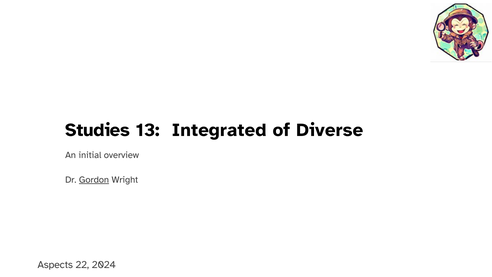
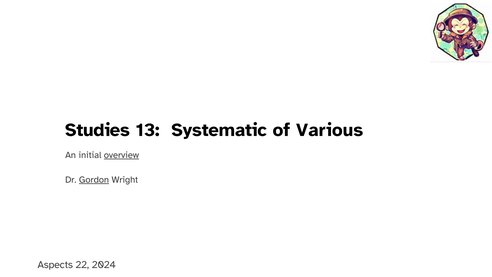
Integrated: Integrated -> Systematic (219, 130)
Diverse: Diverse -> Various (330, 130)
overview underline: none -> present (121, 155)
